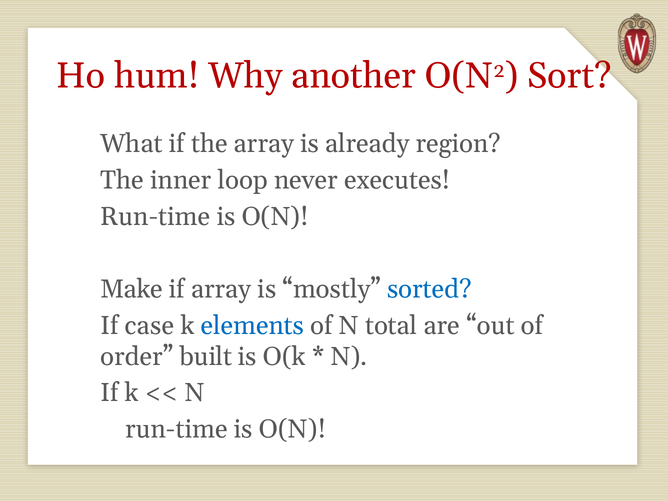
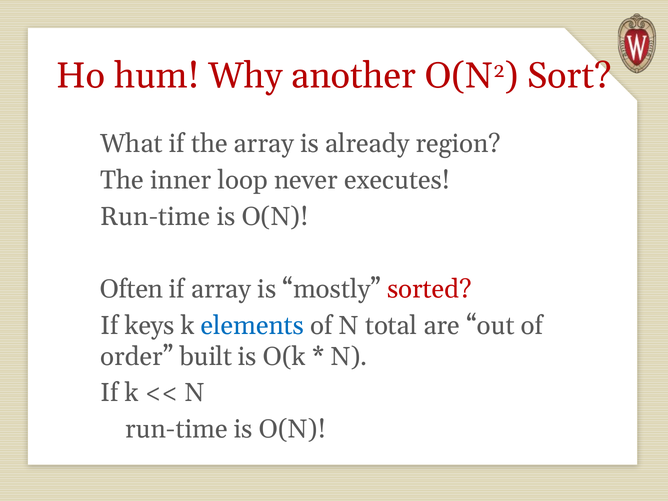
Make: Make -> Often (132, 289)
sorted colour: blue -> red (429, 289)
case: case -> keys (150, 325)
